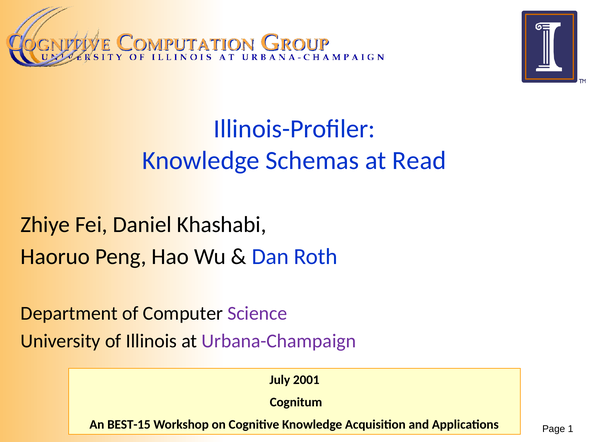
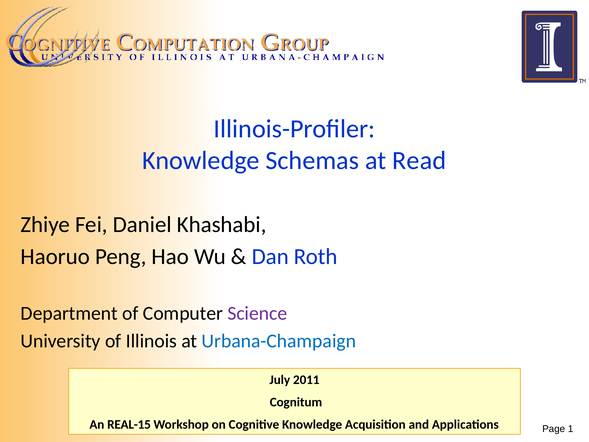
Urbana-Champaign colour: purple -> blue (279, 341)
2001: 2001 -> 2011 (306, 380)
BEST-15: BEST-15 -> REAL-15 (129, 424)
